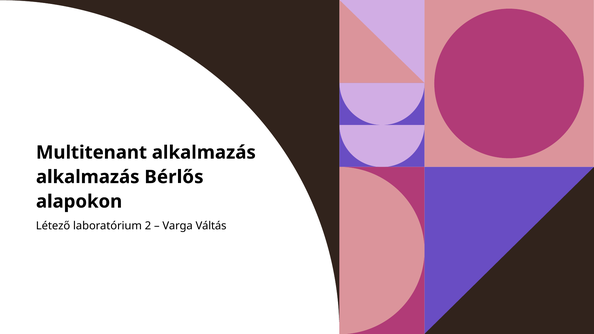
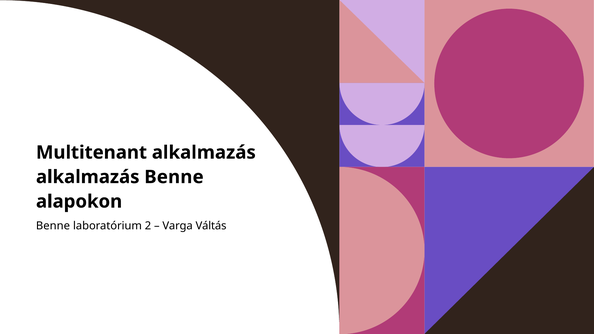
alkalmazás Bérlős: Bérlős -> Benne (174, 177)
Létező: Létező -> Benne (53, 226)
